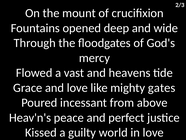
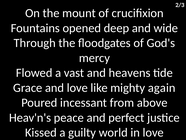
gates: gates -> again (162, 87)
